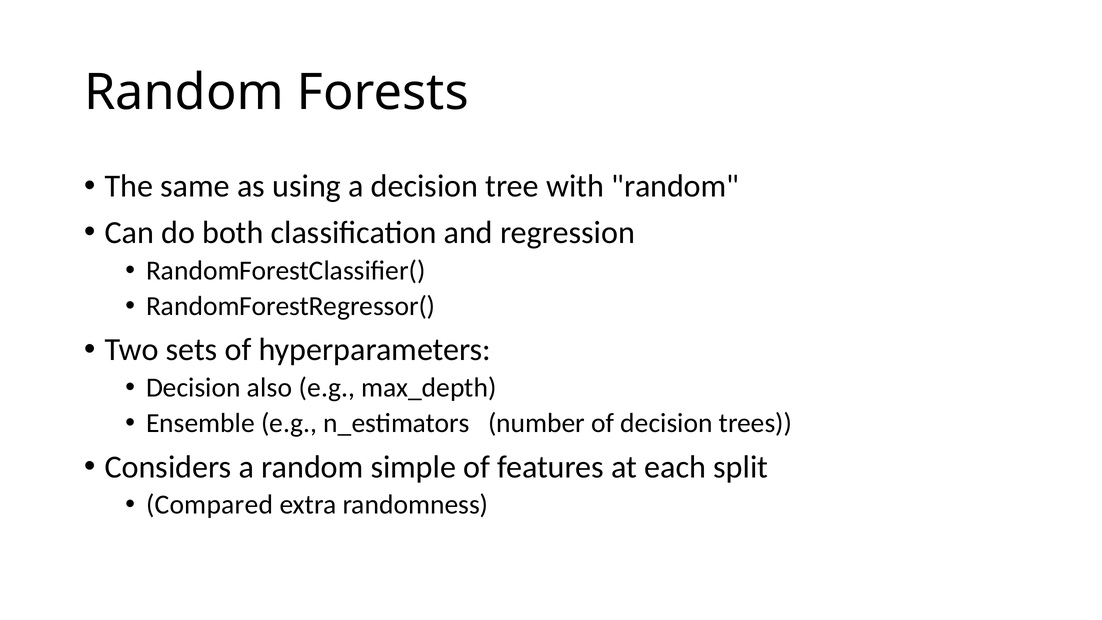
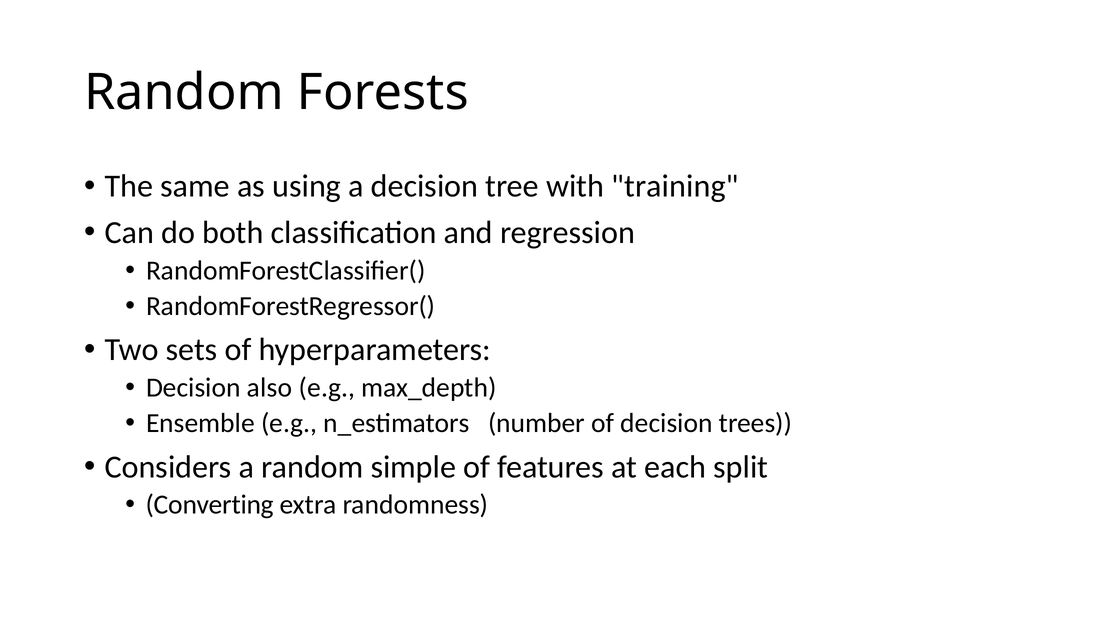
with random: random -> training (675, 186)
Compared: Compared -> Converting (210, 505)
